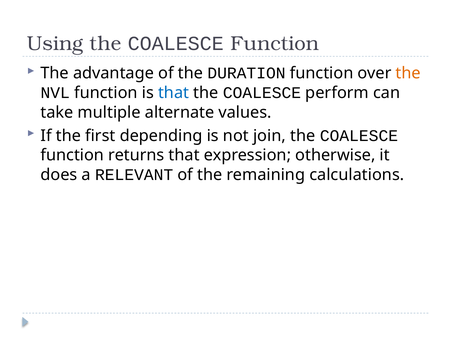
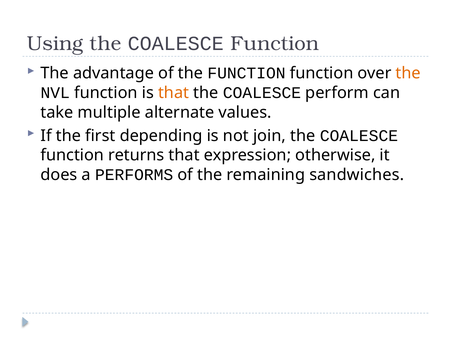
the DURATION: DURATION -> FUNCTION (246, 73)
that colour: blue -> orange (174, 93)
RELEVANT: RELEVANT -> PERFORMS (134, 175)
calculations: calculations -> sandwiches (357, 175)
